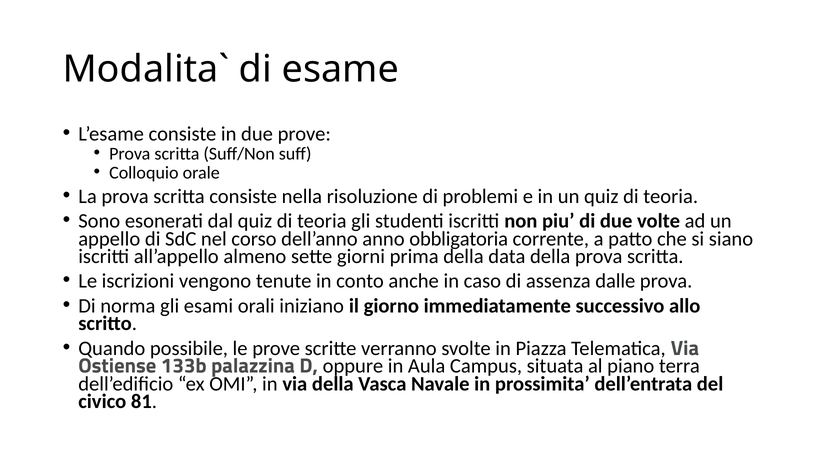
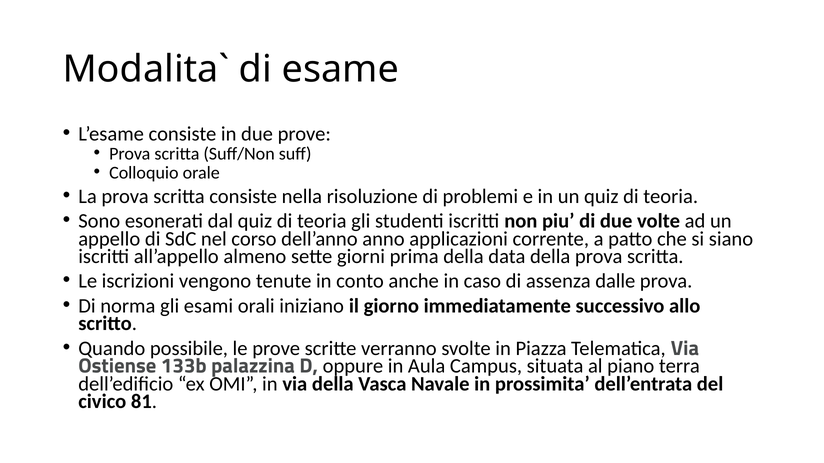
obbligatoria: obbligatoria -> applicazioni (459, 239)
